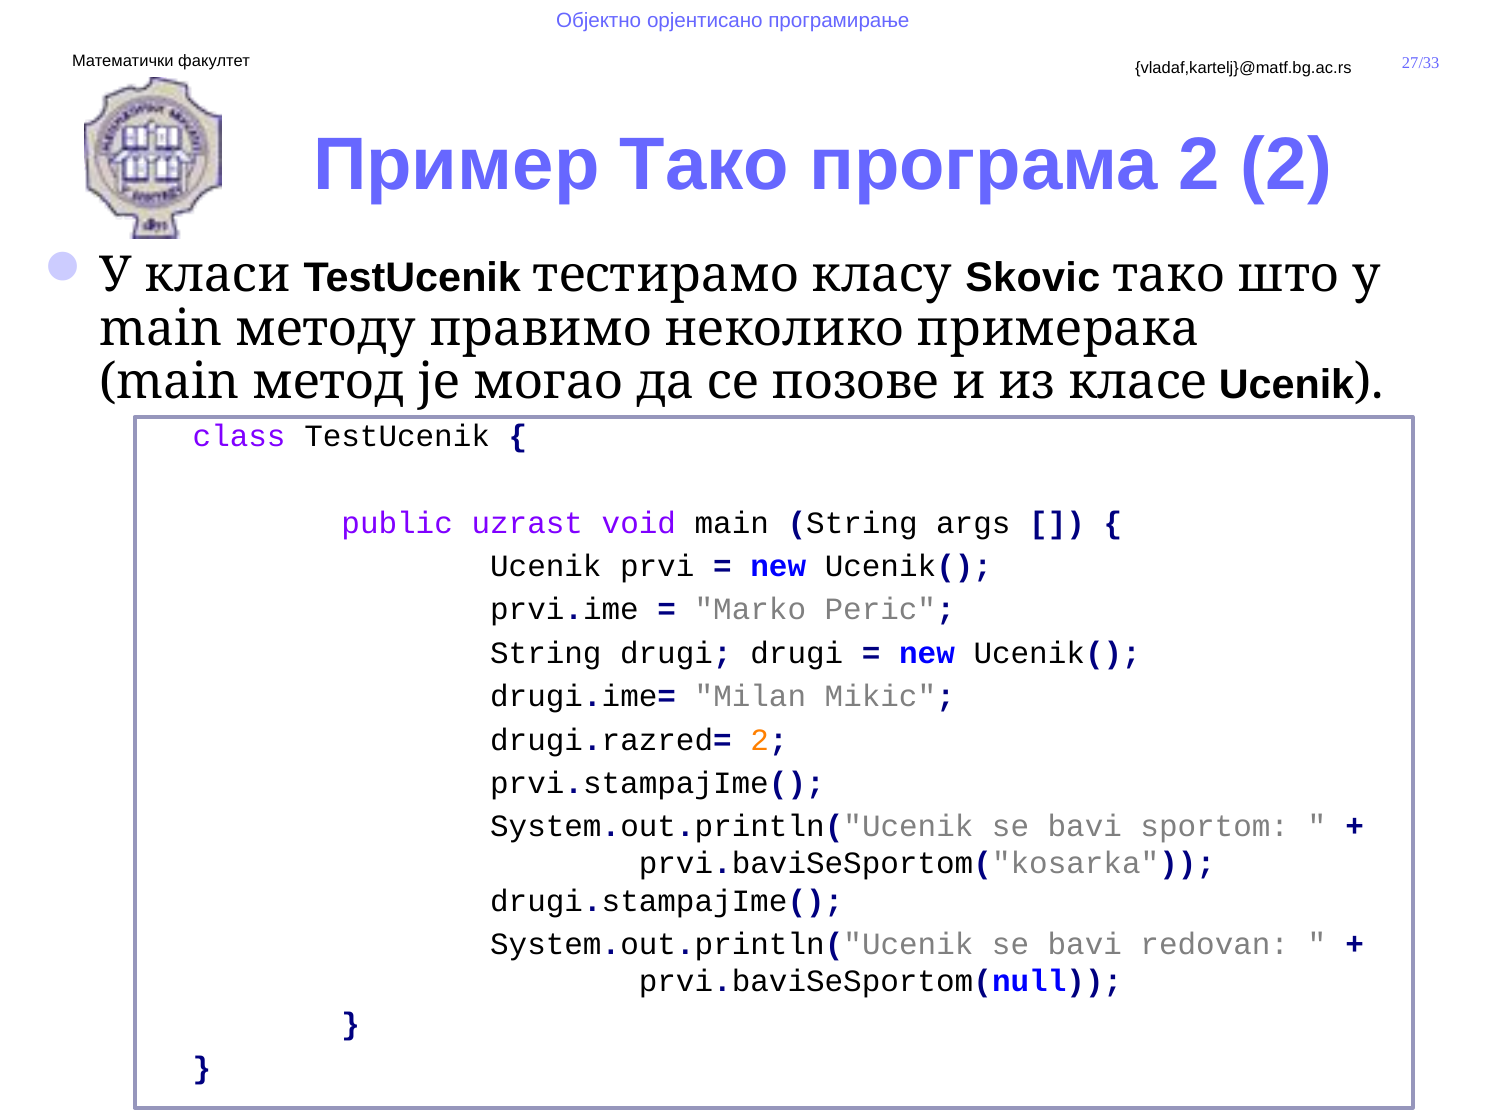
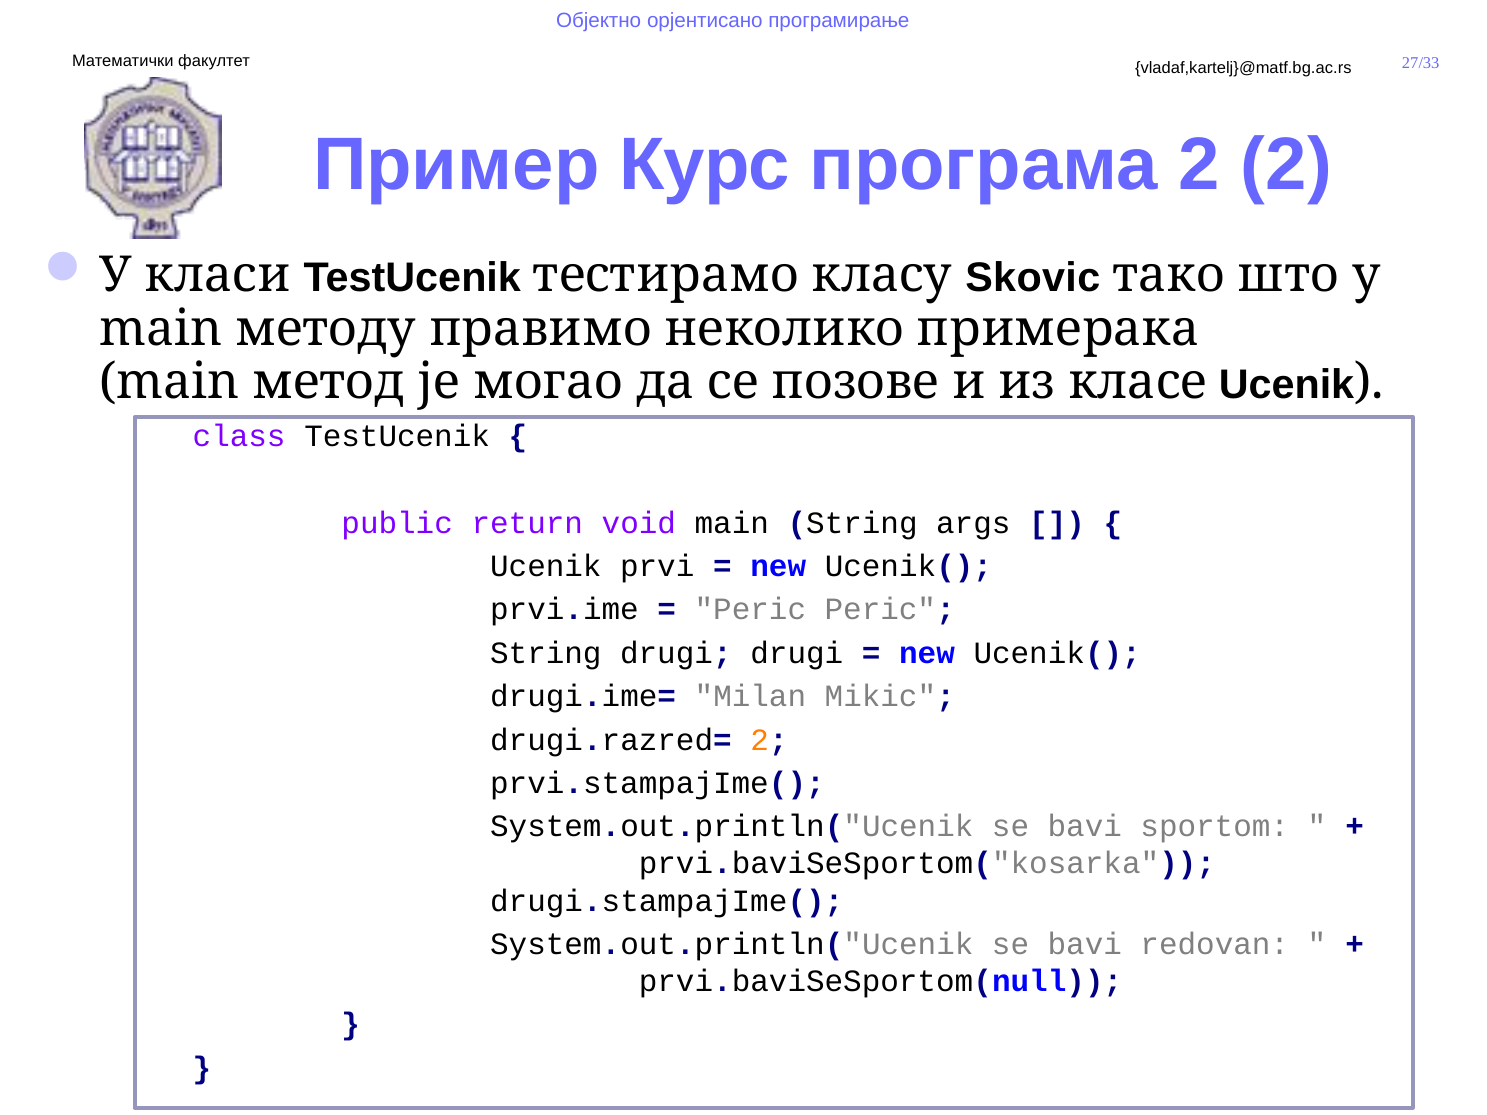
Пример Тако: Тако -> Курс (705, 165)
uzrast: uzrast -> return (527, 523)
Marko: Marko -> Peric (750, 610)
